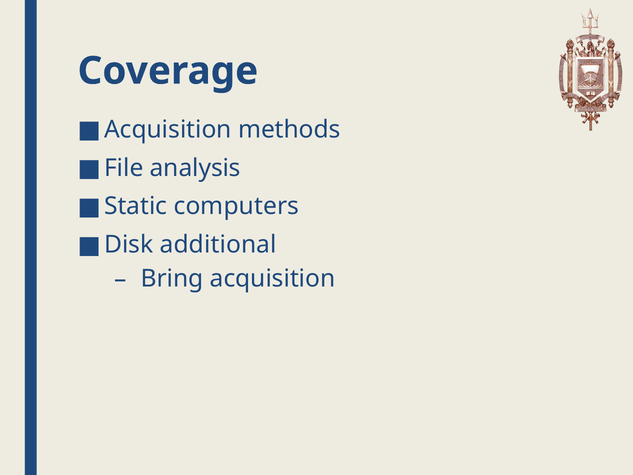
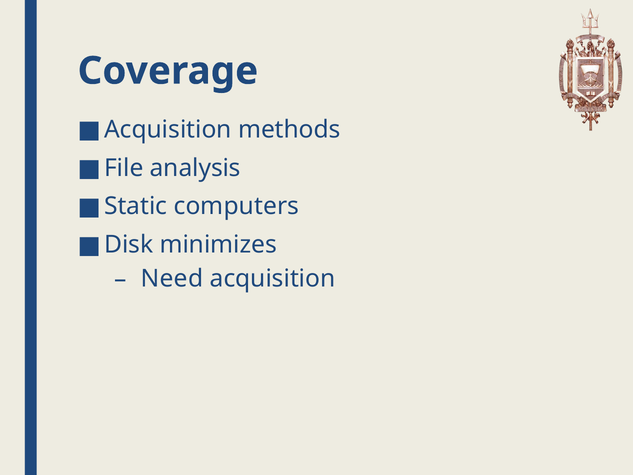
additional: additional -> minimizes (218, 245)
Bring: Bring -> Need (172, 279)
